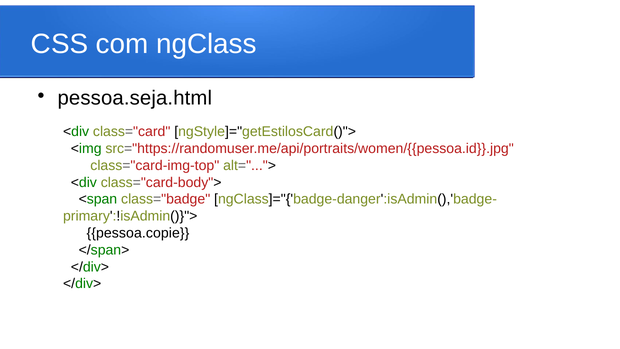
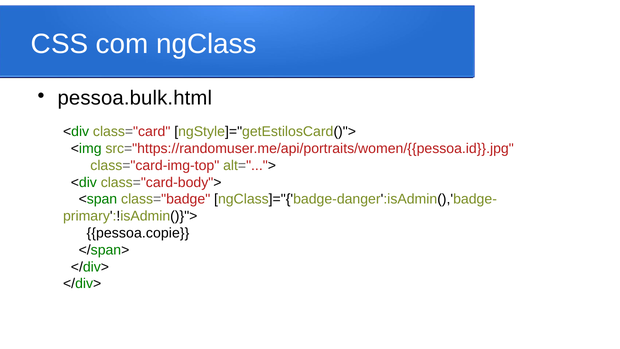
pessoa.seja.html: pessoa.seja.html -> pessoa.bulk.html (135, 98)
